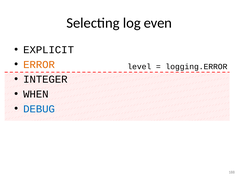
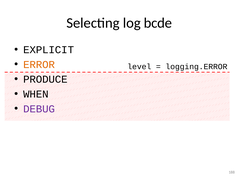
even: even -> bcde (158, 23)
INTEGER: INTEGER -> PRODUCE (45, 80)
DEBUG colour: blue -> purple (39, 109)
